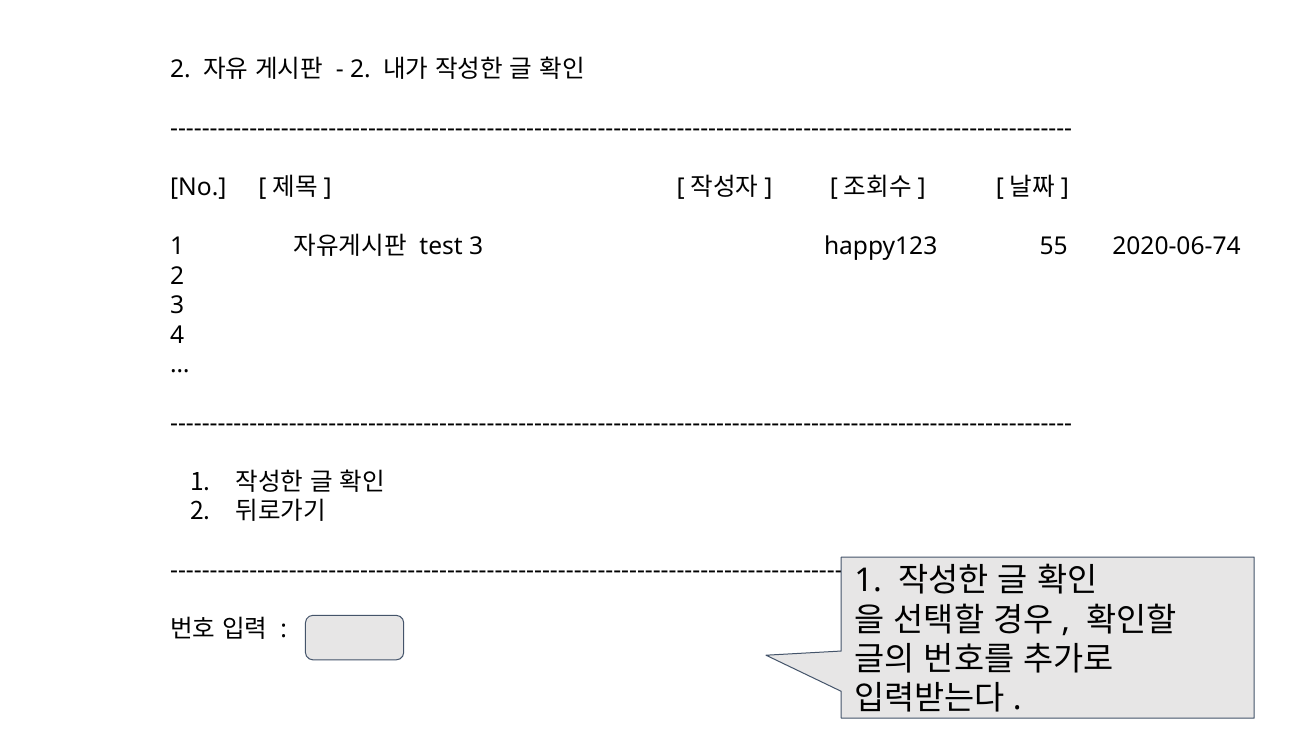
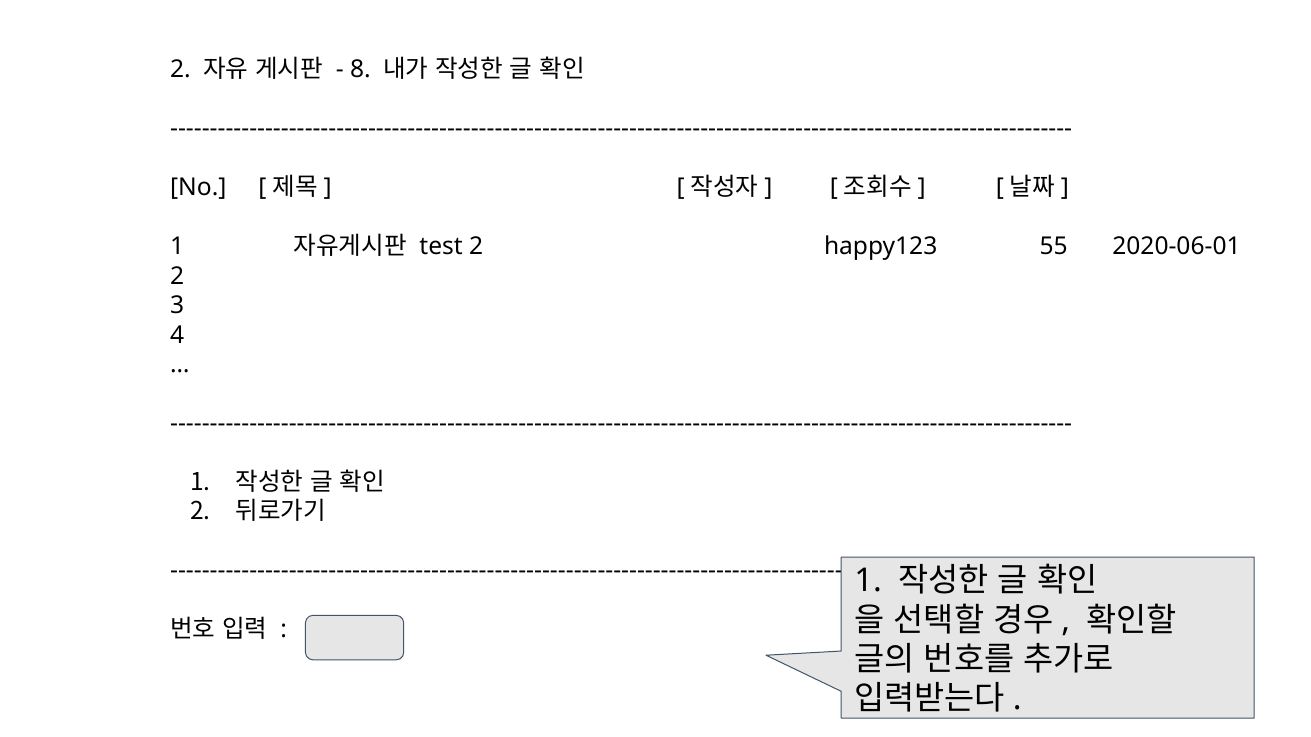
2: 2 -> 8 (360, 70)
test 3: 3 -> 2 (476, 247)
2020-06-74: 2020-06-74 -> 2020-06-01 (1176, 247)
